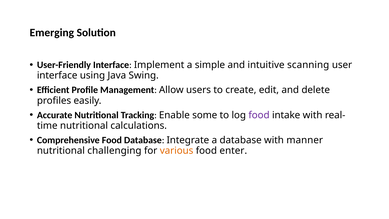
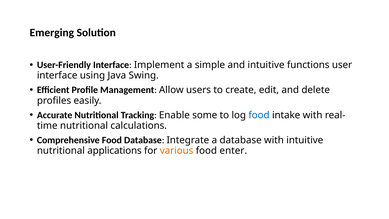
scanning: scanning -> functions (308, 65)
food colour: purple -> blue (259, 115)
with manner: manner -> intuitive (305, 140)
challenging: challenging -> applications (115, 151)
